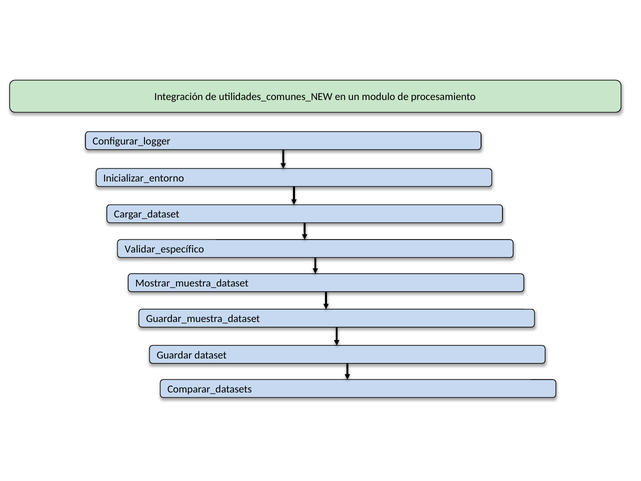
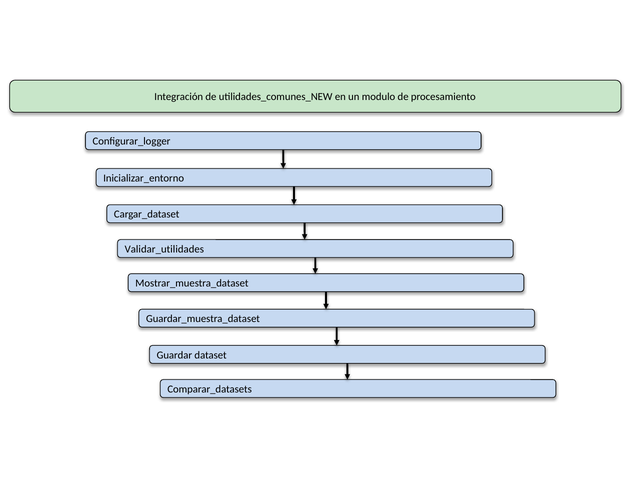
Validar_específico: Validar_específico -> Validar_utilidades (164, 249)
